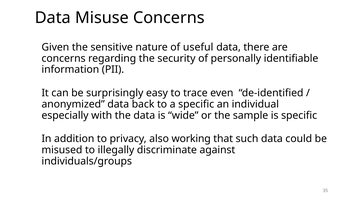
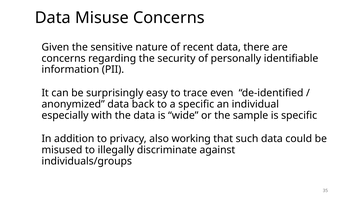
useful: useful -> recent (198, 47)
